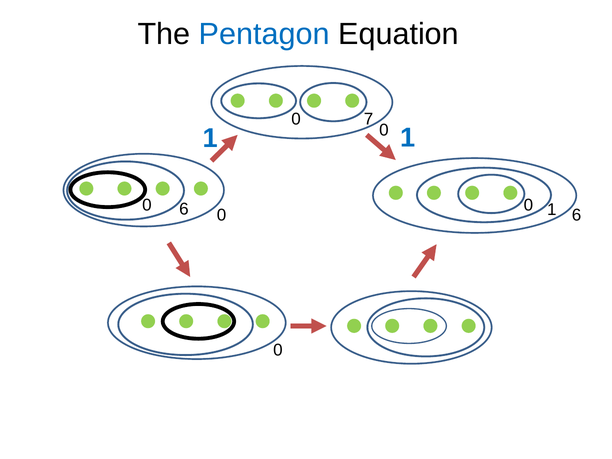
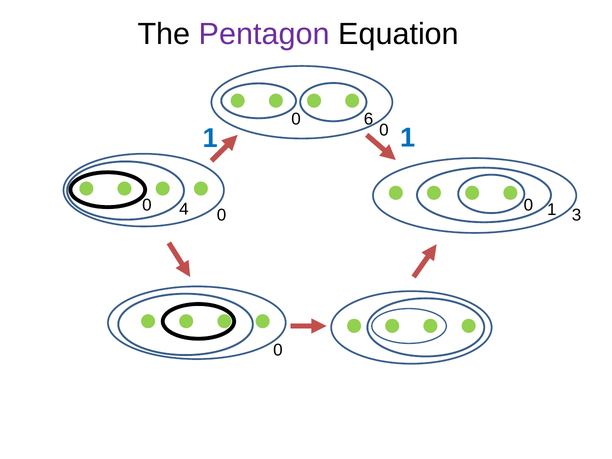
Pentagon colour: blue -> purple (264, 34)
7: 7 -> 6 (369, 119)
0 6: 6 -> 4 (184, 209)
1 6: 6 -> 3 (577, 215)
